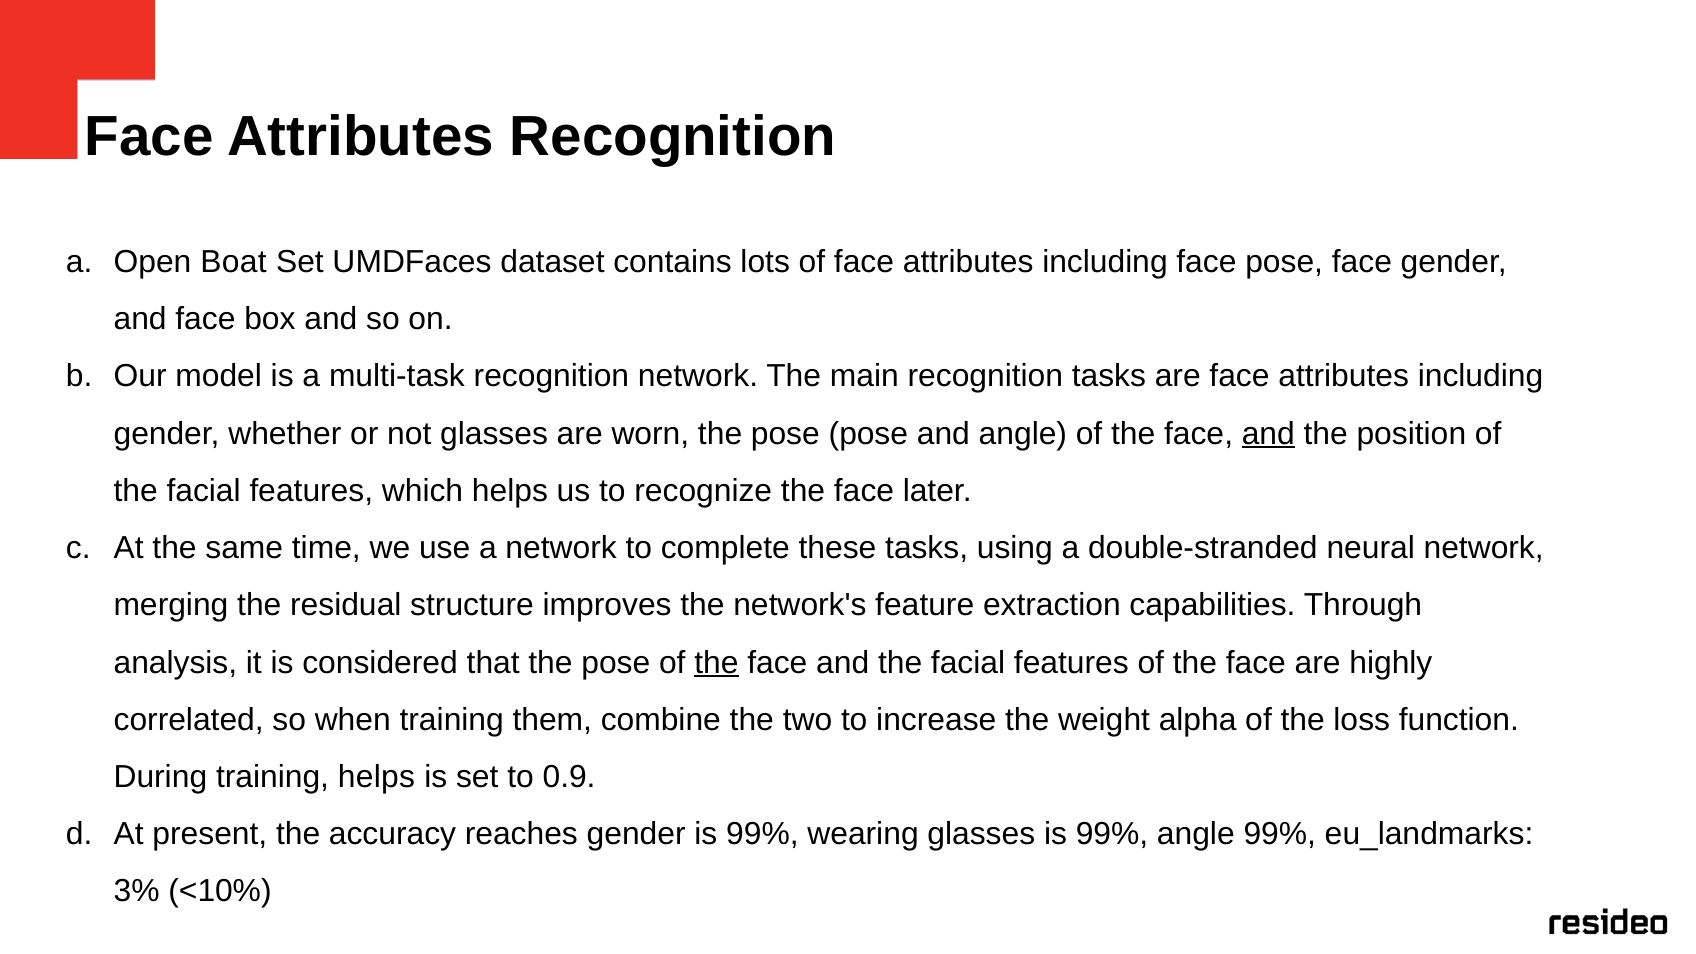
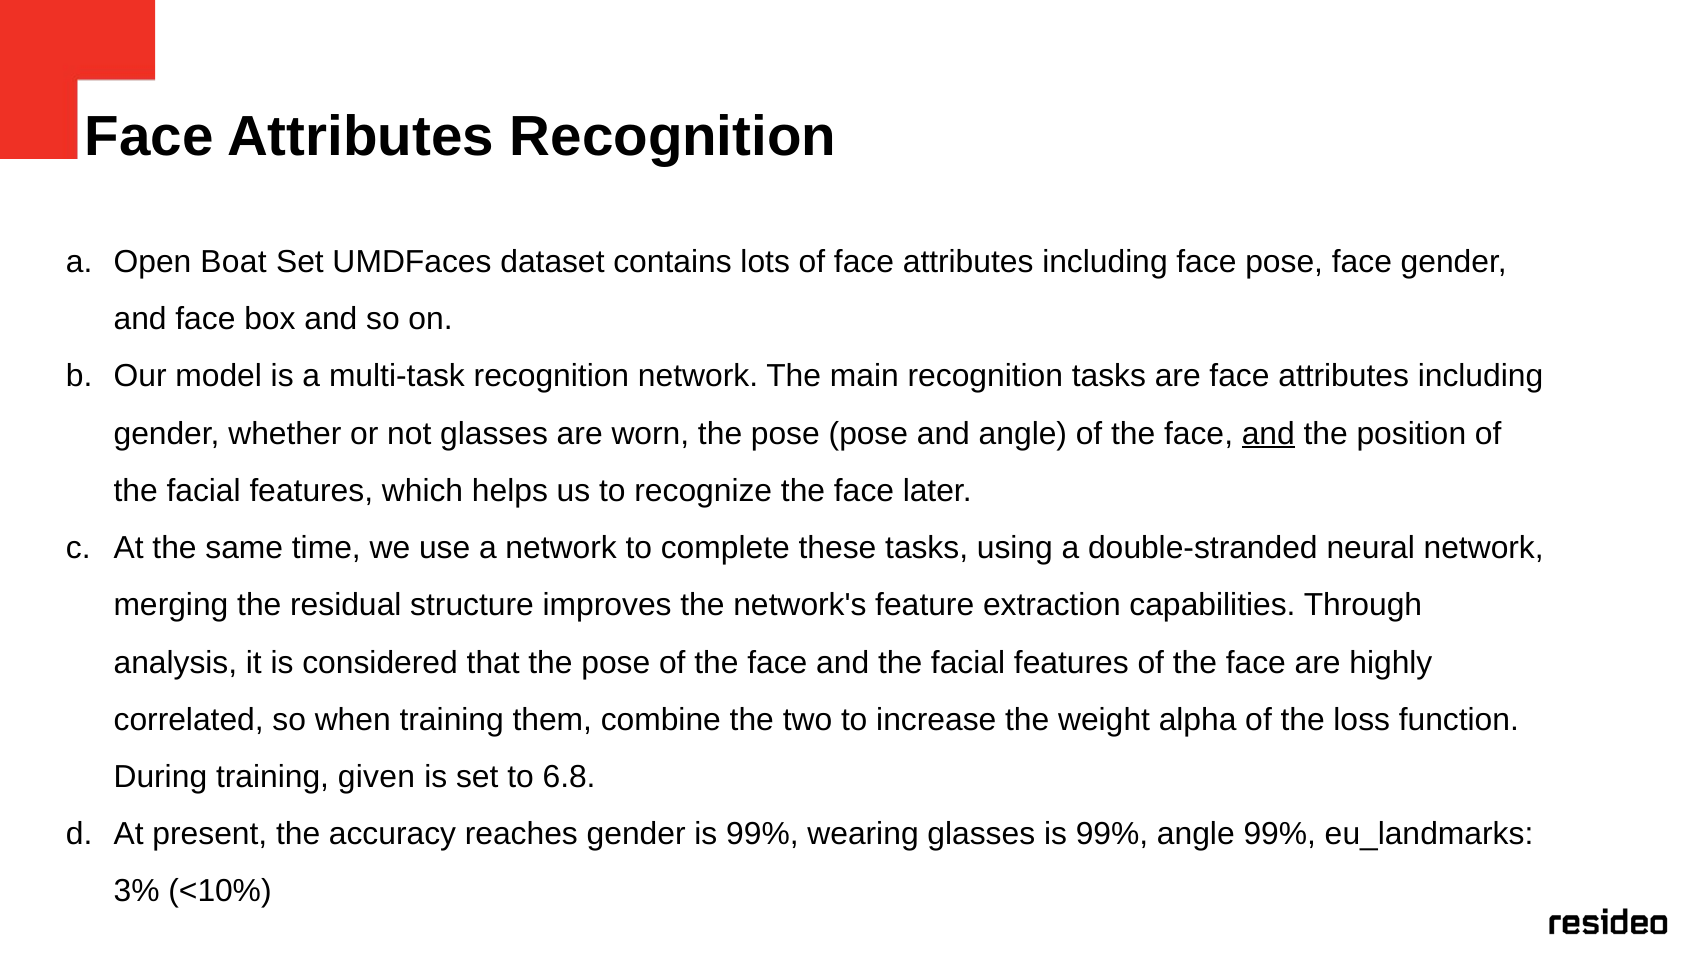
the underline: present -> none (717, 663)
training helps: helps -> given (376, 777)
0.9: 0.9 -> 6.8 (569, 777)
